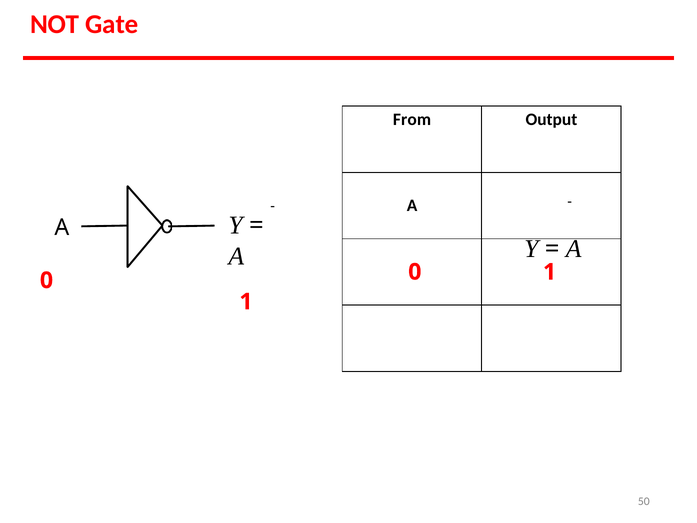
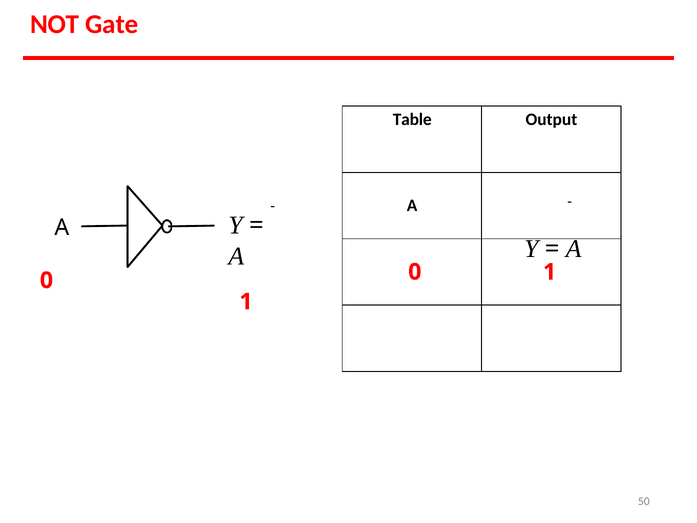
From: From -> Table (412, 119)
